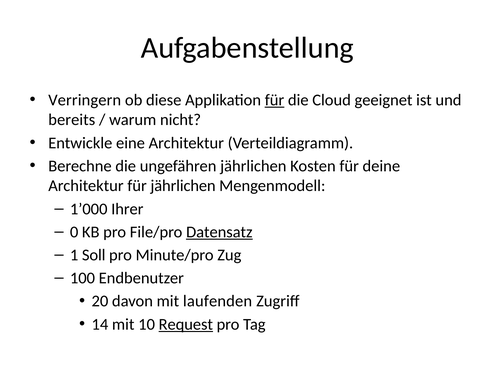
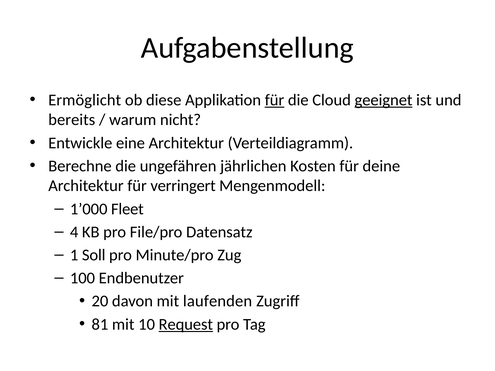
Verringern: Verringern -> Ermöglicht (85, 100)
geeignet underline: none -> present (384, 100)
für jährlichen: jährlichen -> verringert (183, 186)
Ihrer: Ihrer -> Fleet (127, 209)
0: 0 -> 4 (74, 232)
Datensatz underline: present -> none (219, 232)
14: 14 -> 81 (100, 325)
